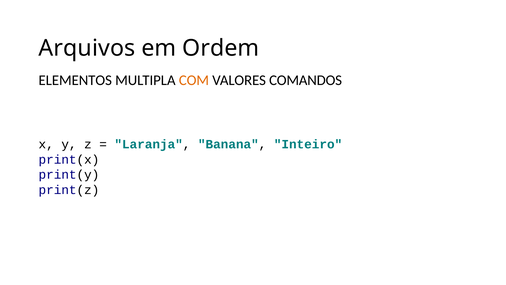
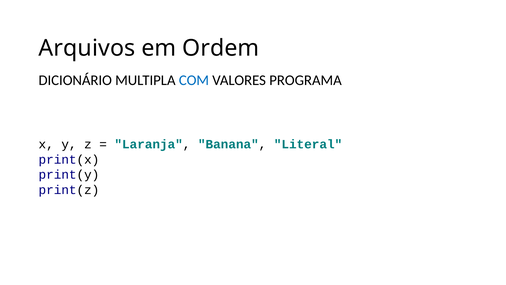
ELEMENTOS: ELEMENTOS -> DICIONÁRIO (75, 80)
COM colour: orange -> blue (194, 80)
COMANDOS: COMANDOS -> PROGRAMA (305, 80)
Inteiro: Inteiro -> Literal (308, 144)
